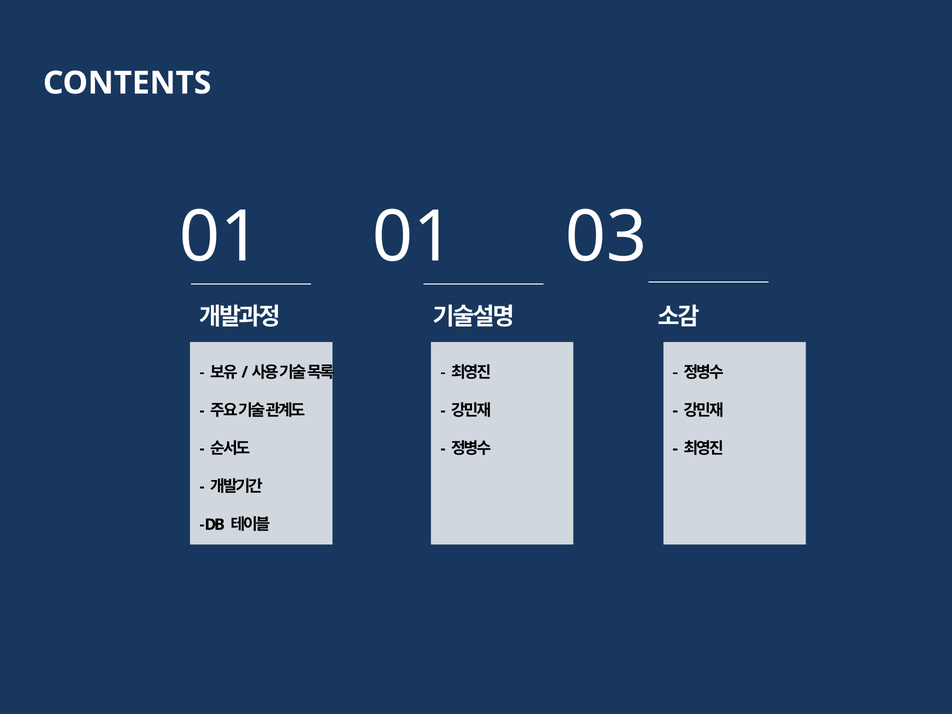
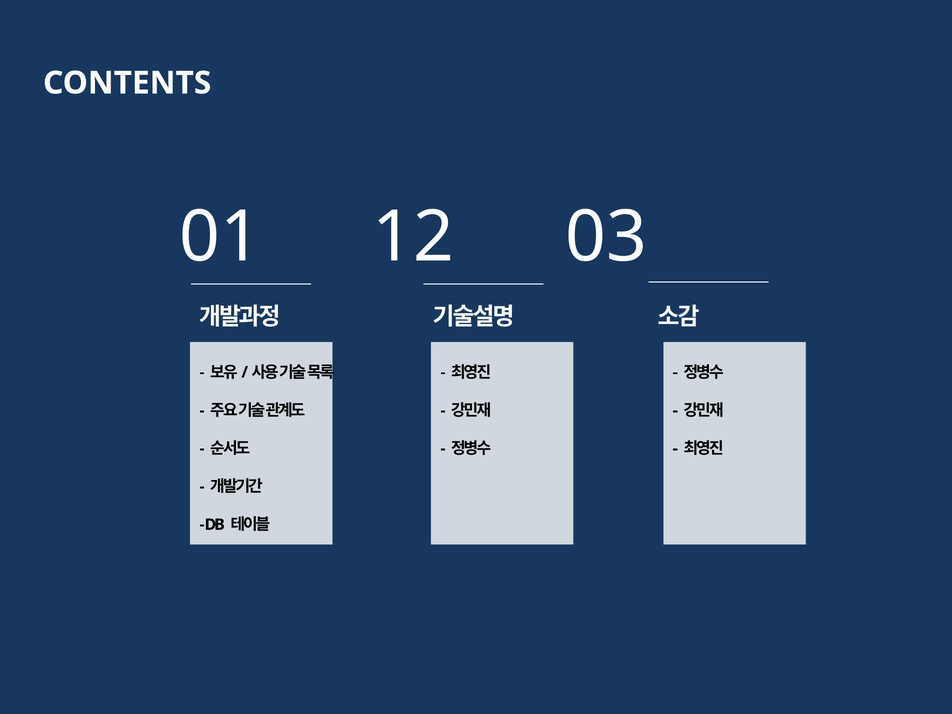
01 01: 01 -> 12 (413, 237)
